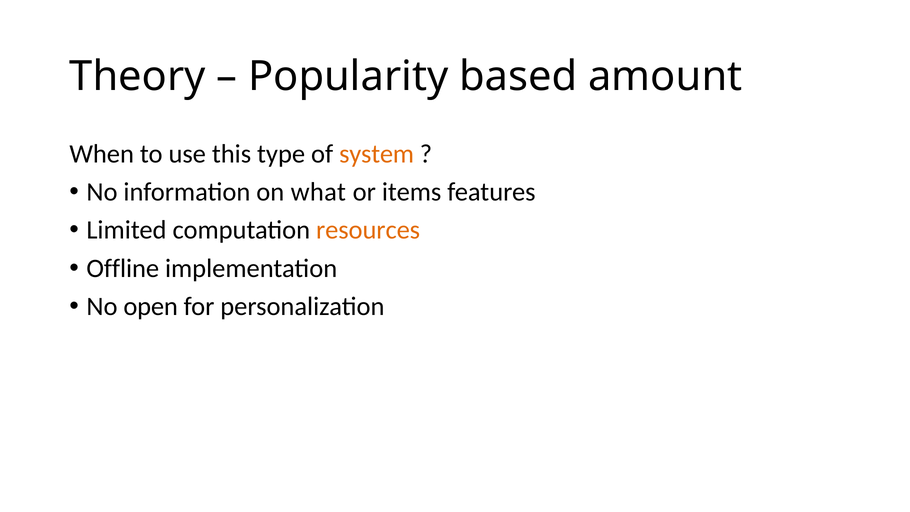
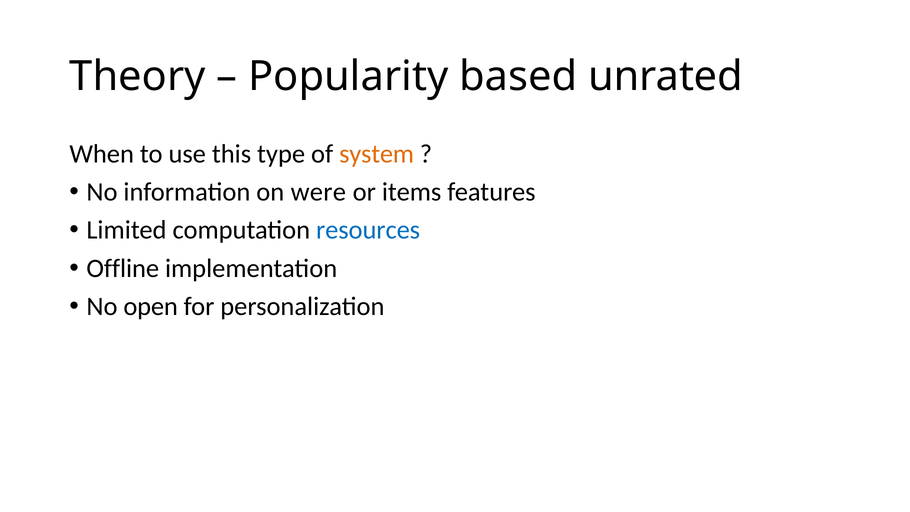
amount: amount -> unrated (665, 76)
what: what -> were (318, 192)
resources colour: orange -> blue (368, 230)
